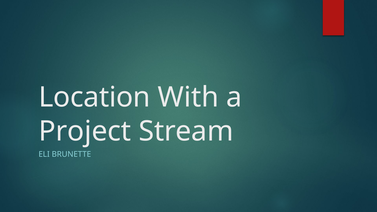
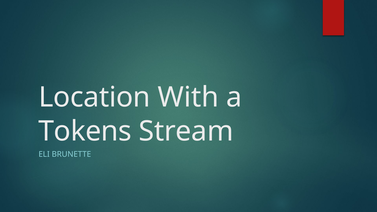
Project: Project -> Tokens (85, 131)
